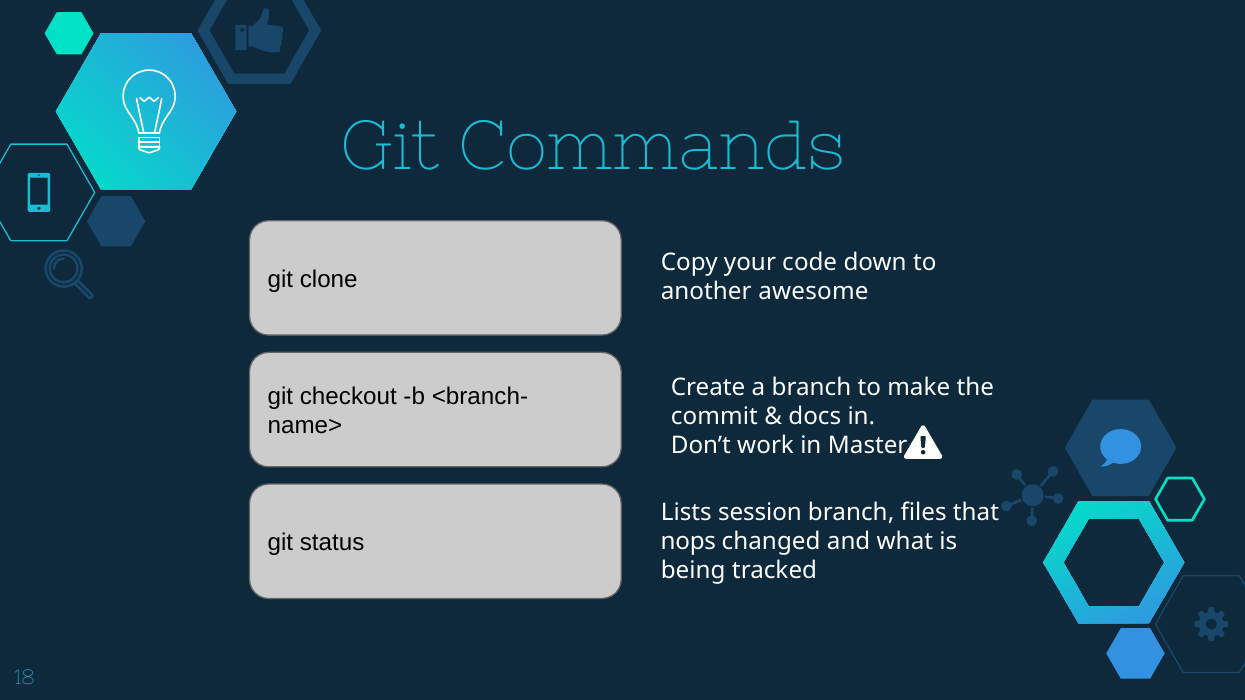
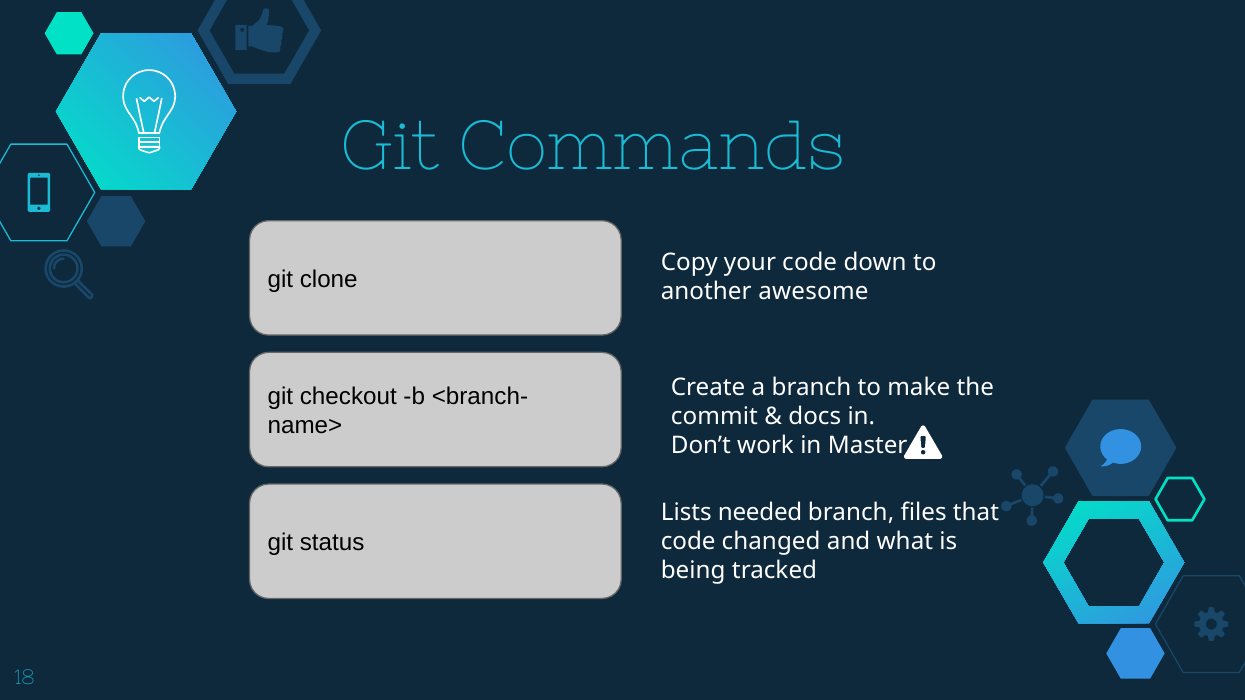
session: session -> needed (760, 513)
nops: nops -> code (688, 542)
